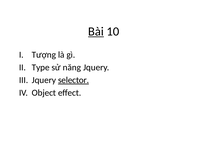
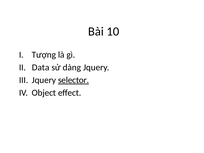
Bài underline: present -> none (96, 31)
Type: Type -> Data (41, 67)
năng: năng -> dàng (72, 67)
